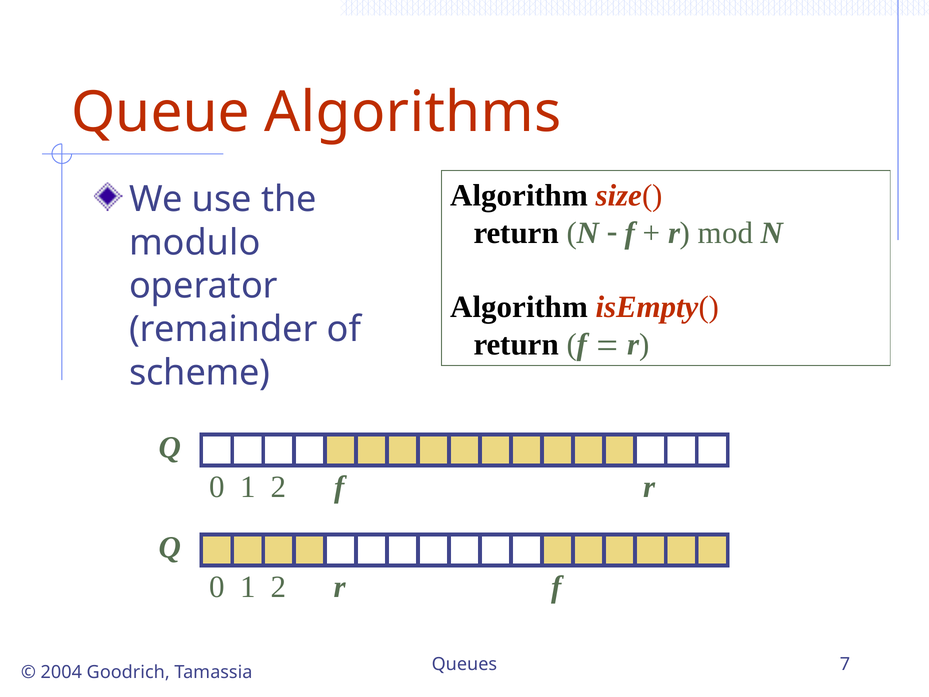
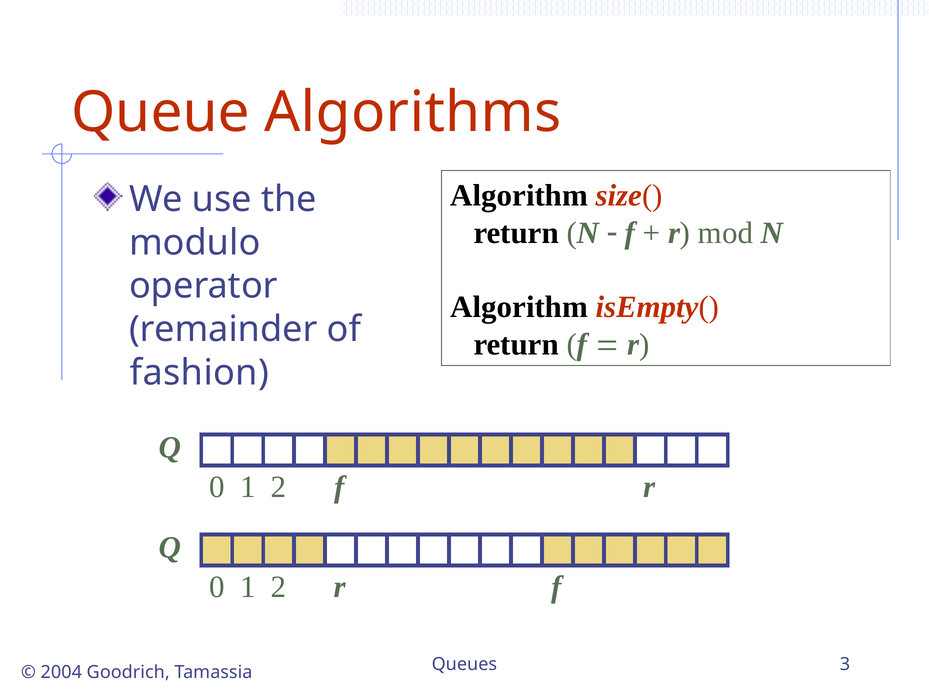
scheme: scheme -> fashion (199, 373)
7: 7 -> 3 (845, 664)
